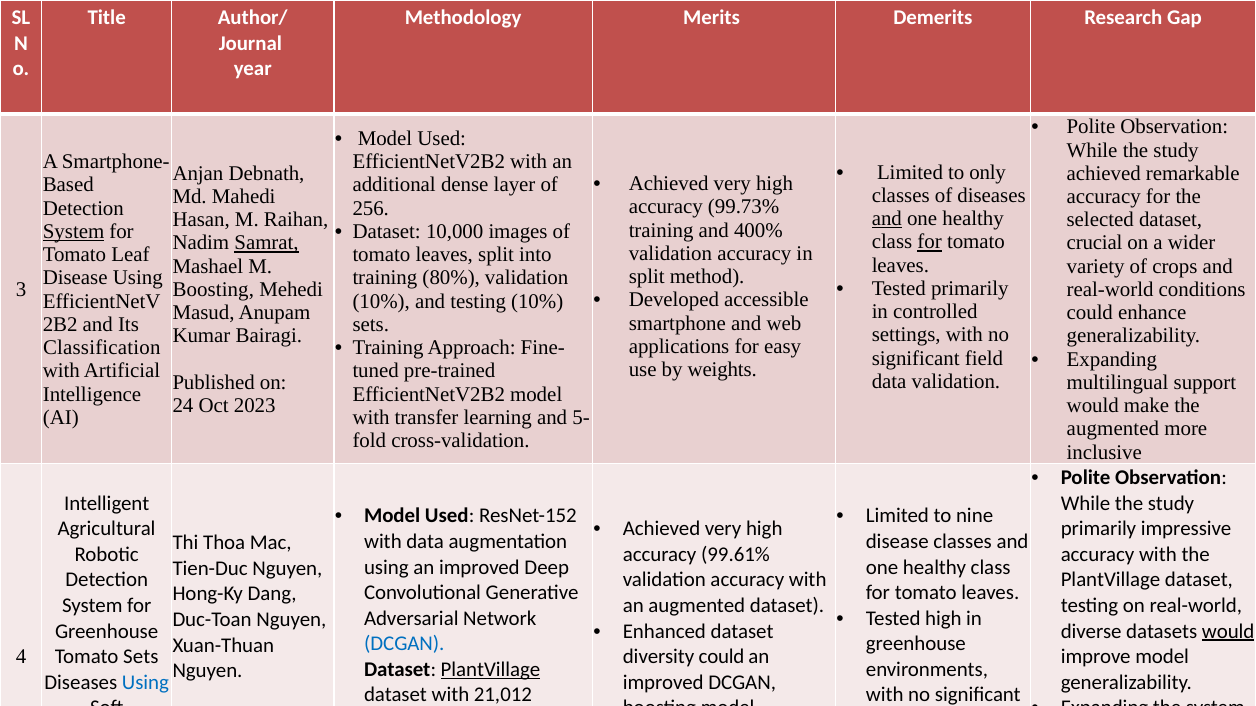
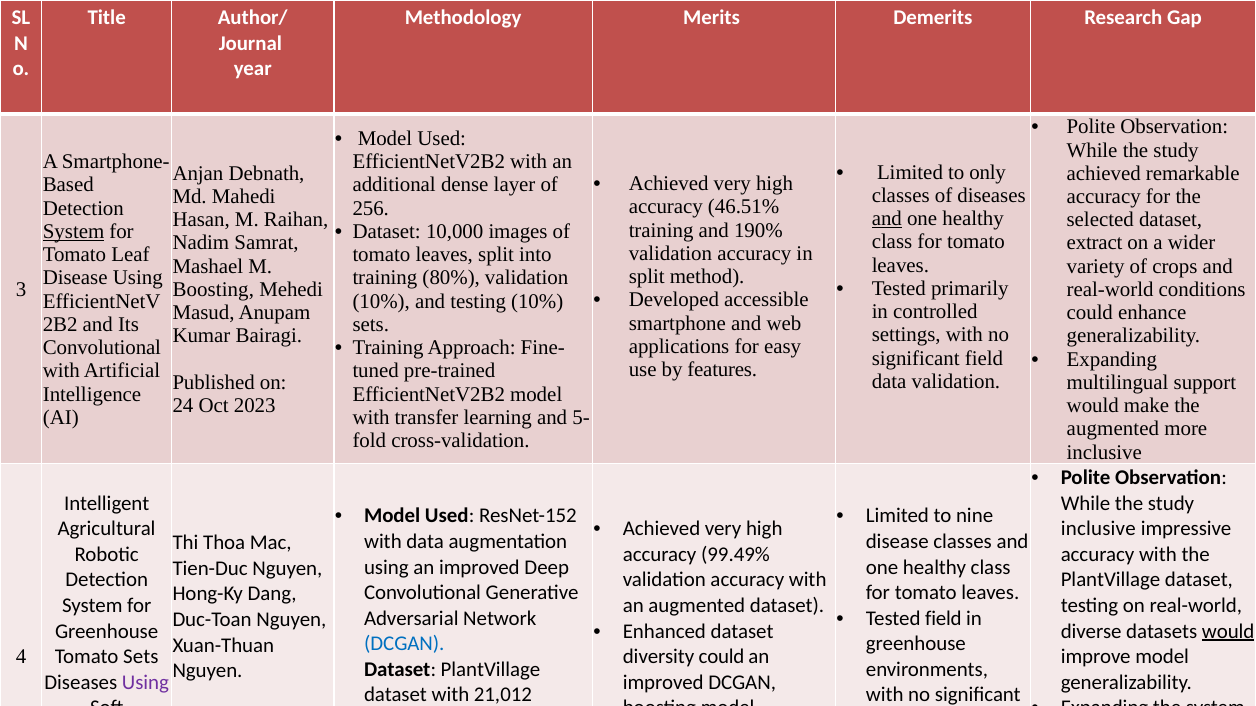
99.73%: 99.73% -> 46.51% (744, 207)
400%: 400% -> 190% (758, 230)
for underline: present -> none (930, 242)
Samrat underline: present -> none (267, 243)
crucial: crucial -> extract (1095, 243)
Classification: Classification -> Convolutional (102, 348)
weights: weights -> features (722, 370)
primarily: primarily -> inclusive (1098, 529)
99.61%: 99.61% -> 99.49% (735, 555)
Tested high: high -> field (943, 619)
PlantVillage underline: present -> none (491, 670)
Using colour: blue -> purple (145, 683)
